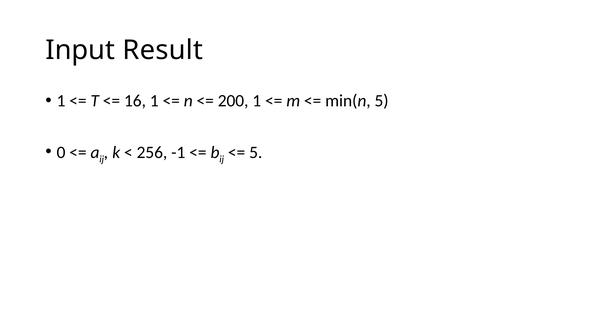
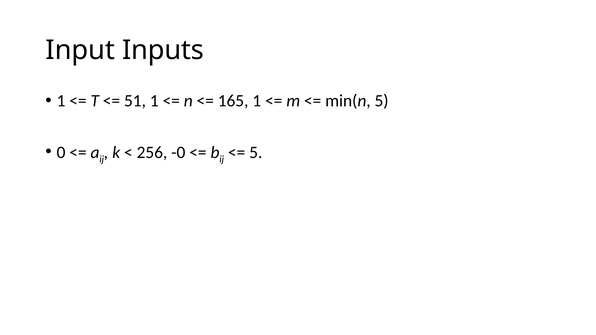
Result: Result -> Inputs (163, 50)
16: 16 -> 51 (135, 101)
200: 200 -> 165 (233, 101)
-1: -1 -> -0 (178, 153)
